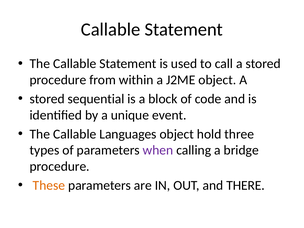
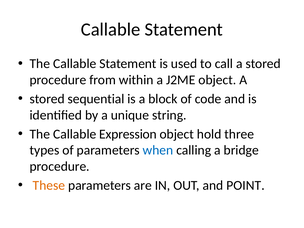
event: event -> string (169, 115)
Languages: Languages -> Expression (128, 134)
when colour: purple -> blue (158, 150)
THERE: THERE -> POINT (245, 185)
